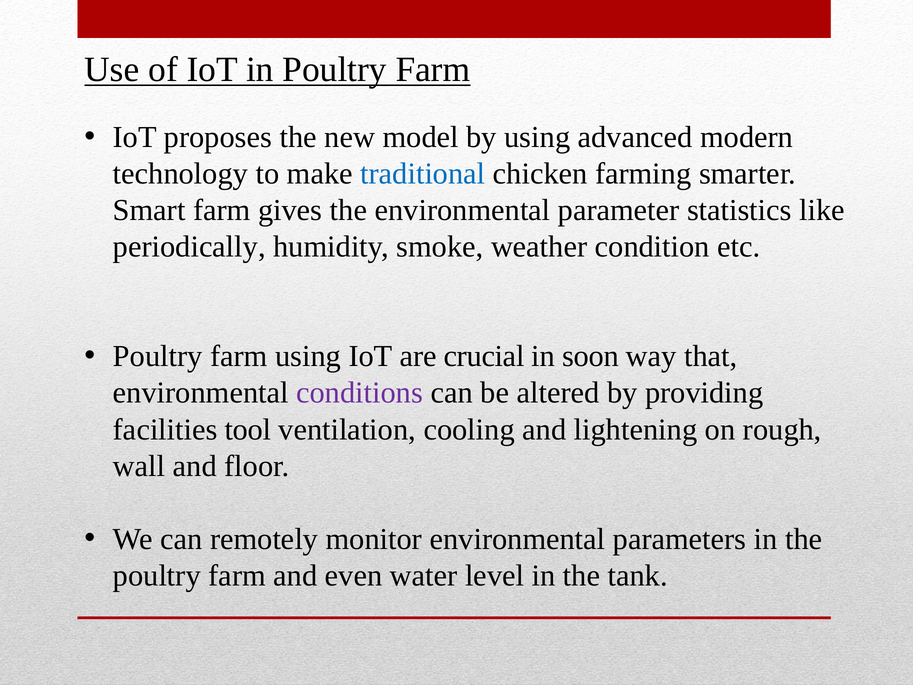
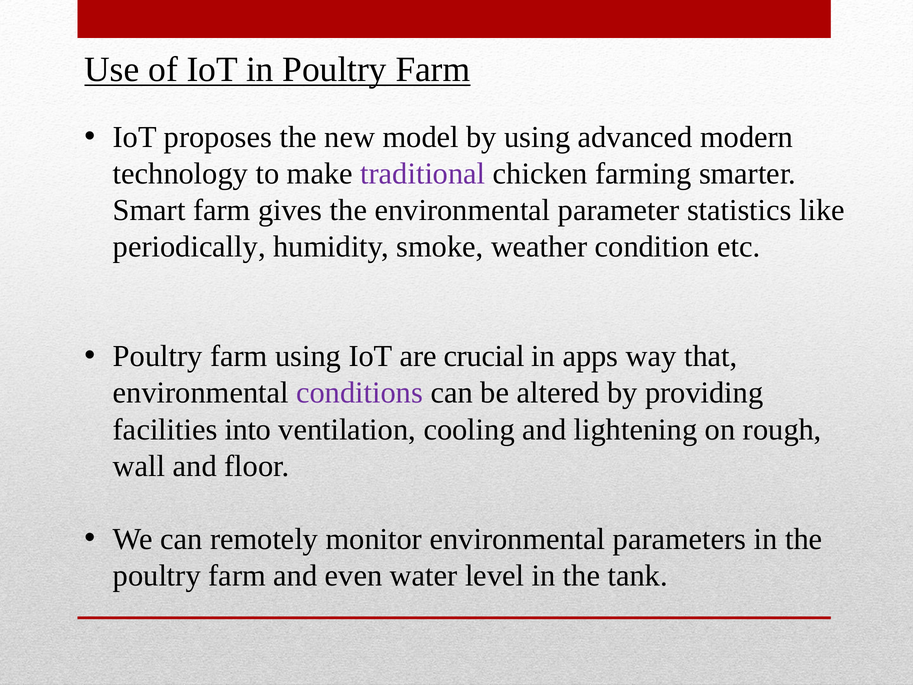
traditional colour: blue -> purple (423, 174)
soon: soon -> apps (590, 356)
tool: tool -> into (248, 429)
